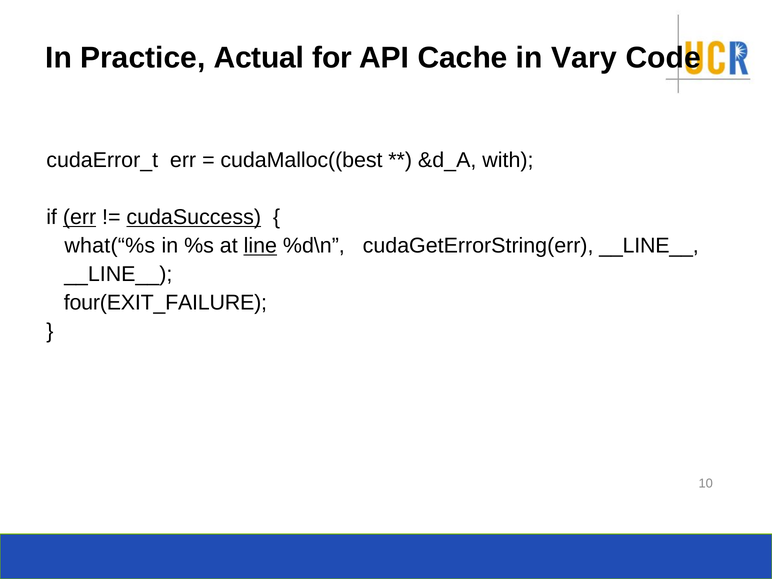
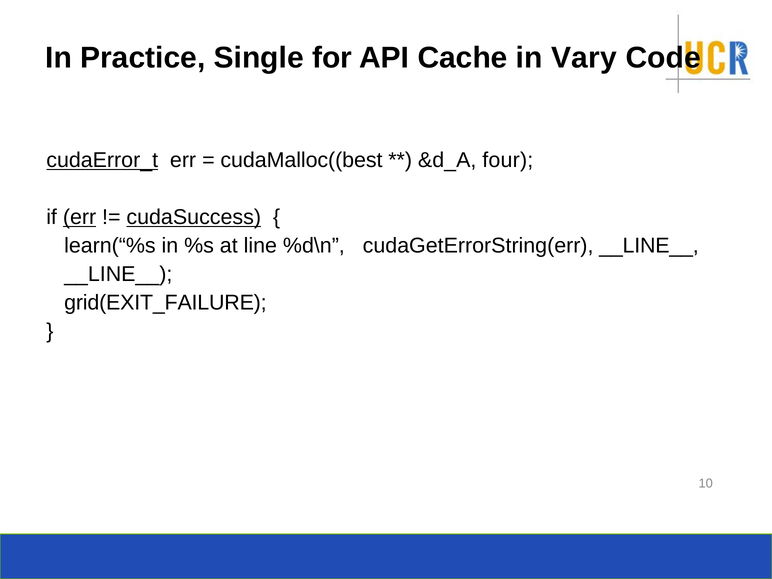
Actual: Actual -> Single (259, 58)
cudaError_t underline: none -> present (102, 160)
with: with -> four (508, 160)
what(“%s: what(“%s -> learn(“%s (110, 246)
line underline: present -> none (260, 246)
four(EXIT_FAILURE: four(EXIT_FAILURE -> grid(EXIT_FAILURE (165, 303)
